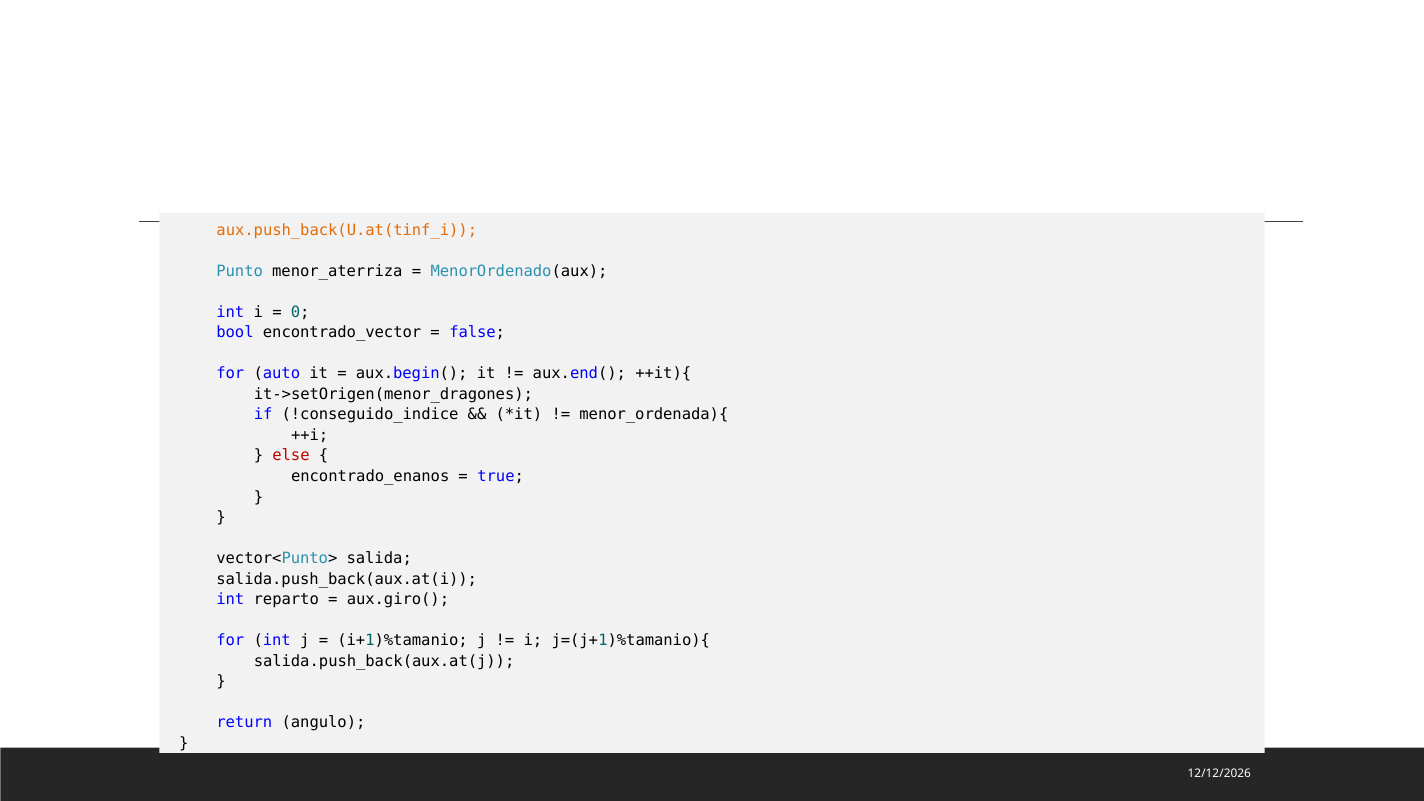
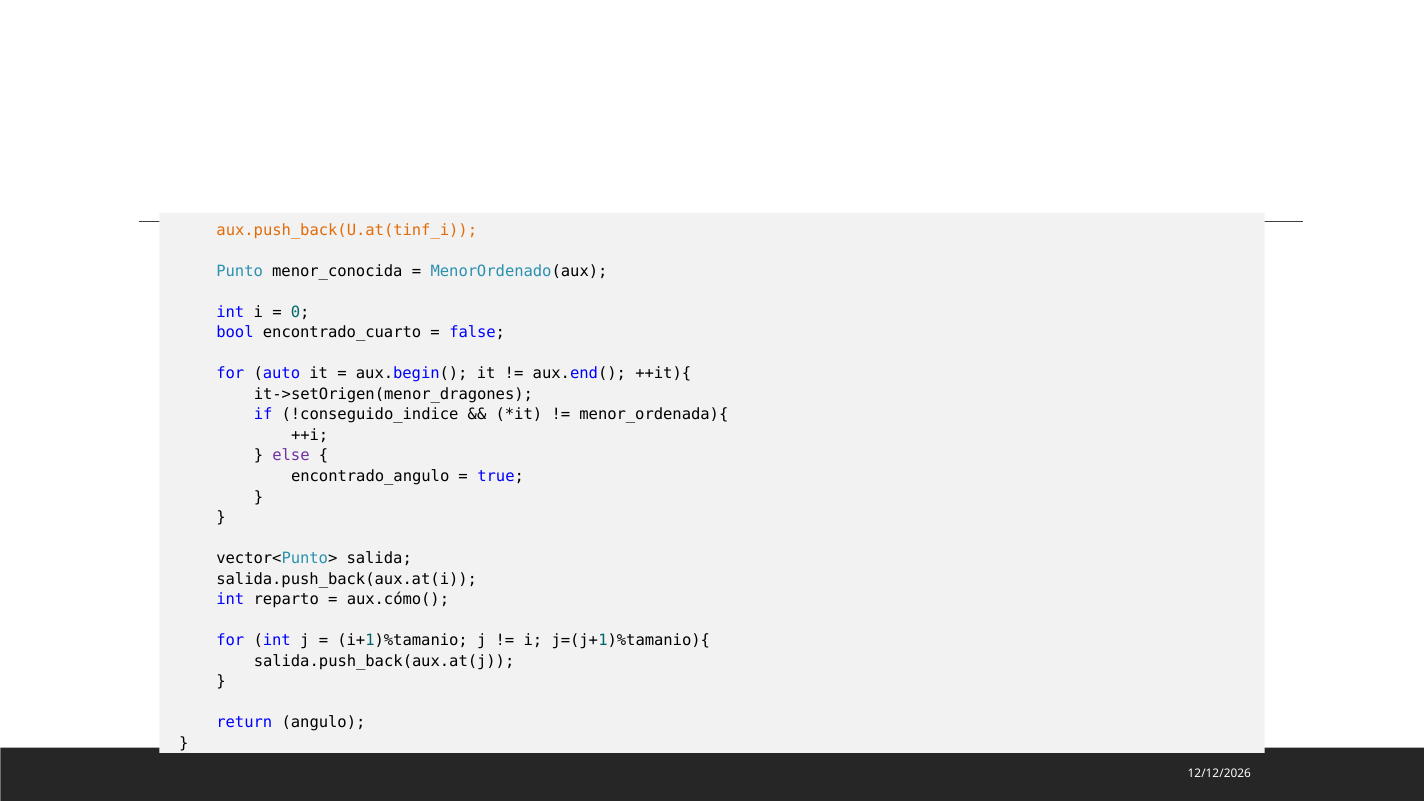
menor_aterriza: menor_aterriza -> menor_conocida (337, 271)
encontrado_vector: encontrado_vector -> encontrado_cuarto (342, 333)
else colour: red -> purple (291, 456)
encontrado_enanos: encontrado_enanos -> encontrado_angulo (370, 476)
aux.giro(: aux.giro( -> aux.cómo( (398, 599)
